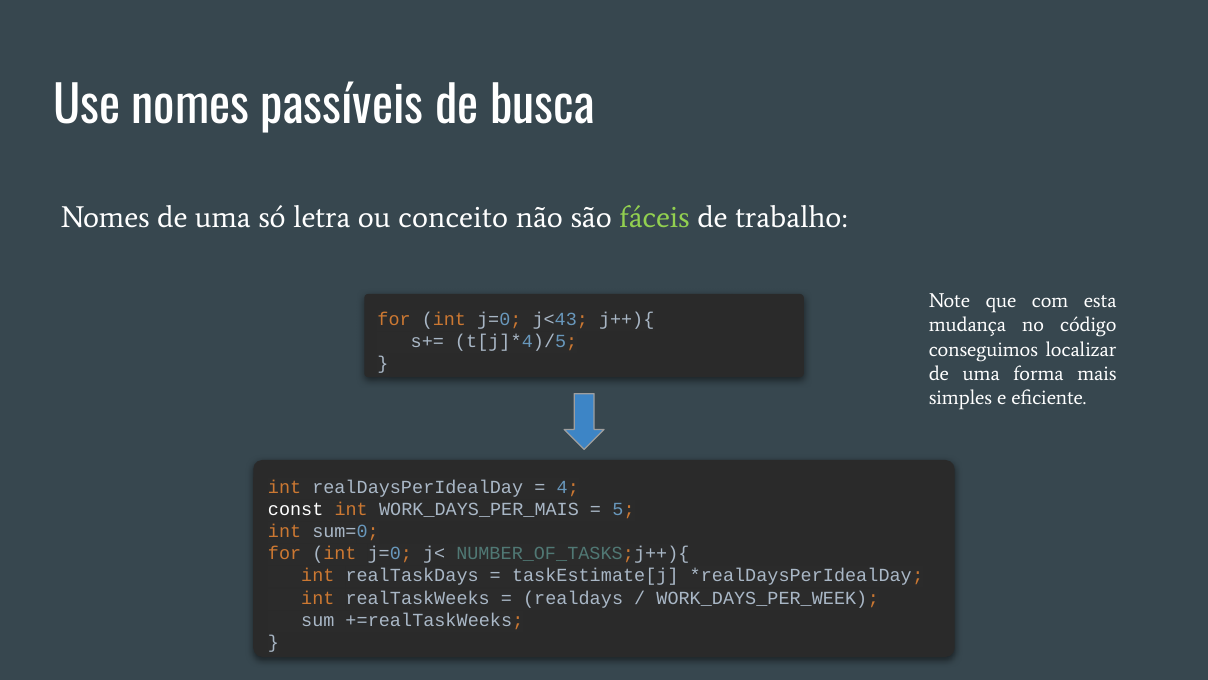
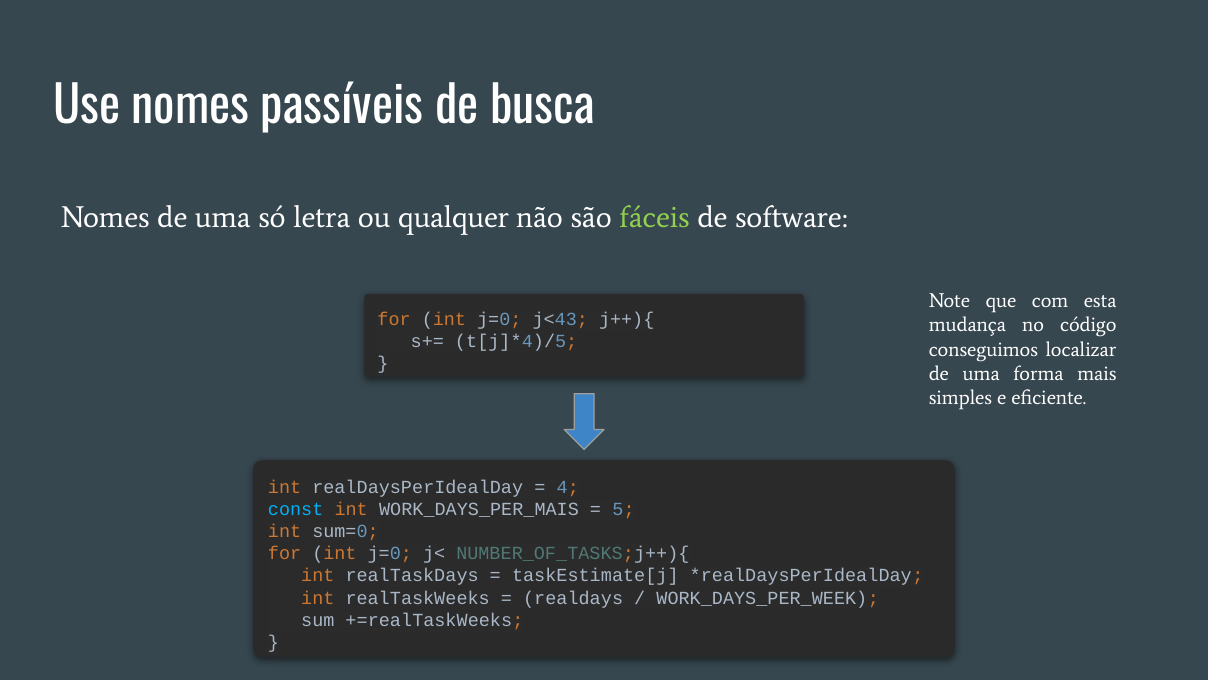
conceito: conceito -> qualquer (453, 218)
trabalho: trabalho -> software (791, 218)
const colour: white -> light blue (296, 509)
